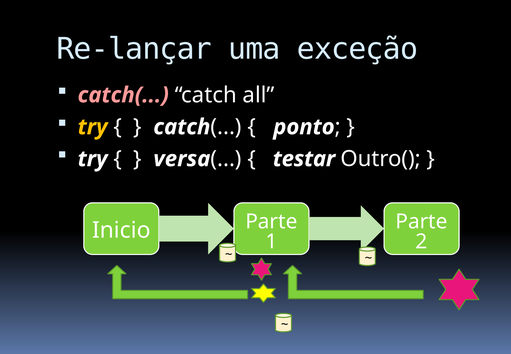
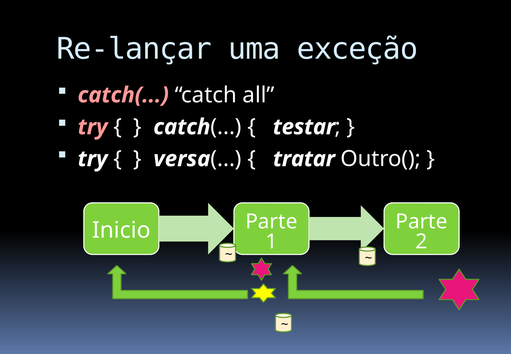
try colour: yellow -> pink (93, 127)
ponto: ponto -> testar (304, 127)
testar: testar -> tratar (304, 159)
